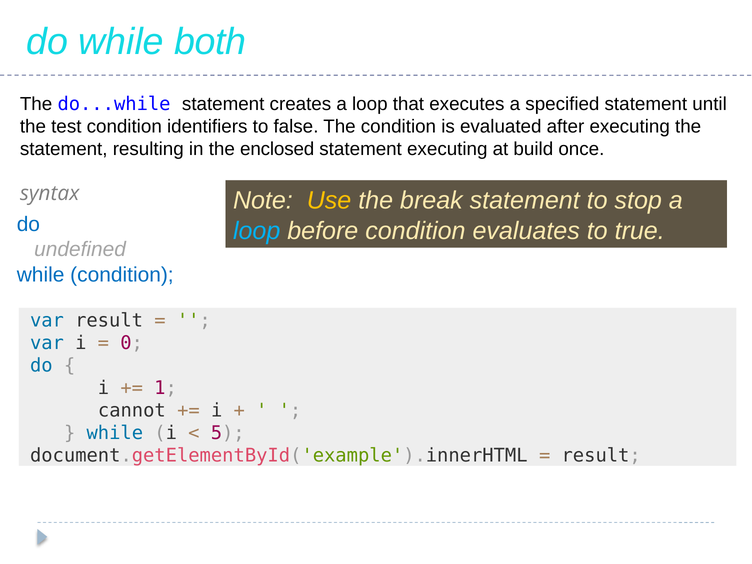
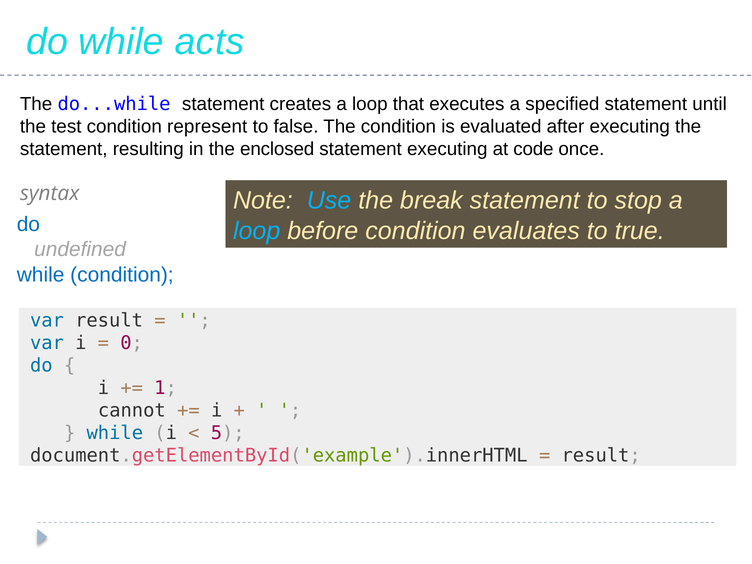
both: both -> acts (210, 42)
identifiers: identifiers -> represent (207, 127)
build: build -> code (533, 149)
Use colour: yellow -> light blue (329, 201)
